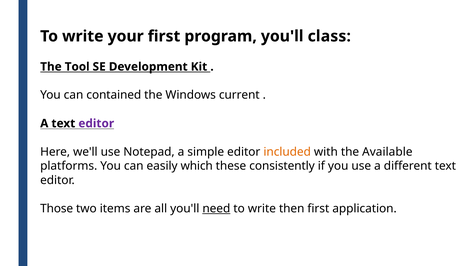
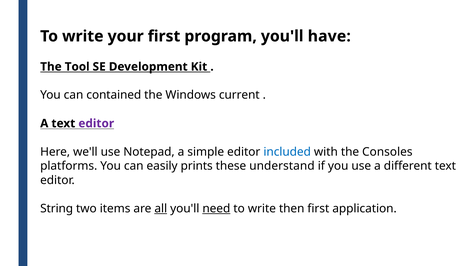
class: class -> have (329, 36)
included colour: orange -> blue (287, 152)
Available: Available -> Consoles (387, 152)
which: which -> prints (197, 166)
consistently: consistently -> understand (282, 166)
Those: Those -> String (57, 208)
all underline: none -> present (161, 208)
